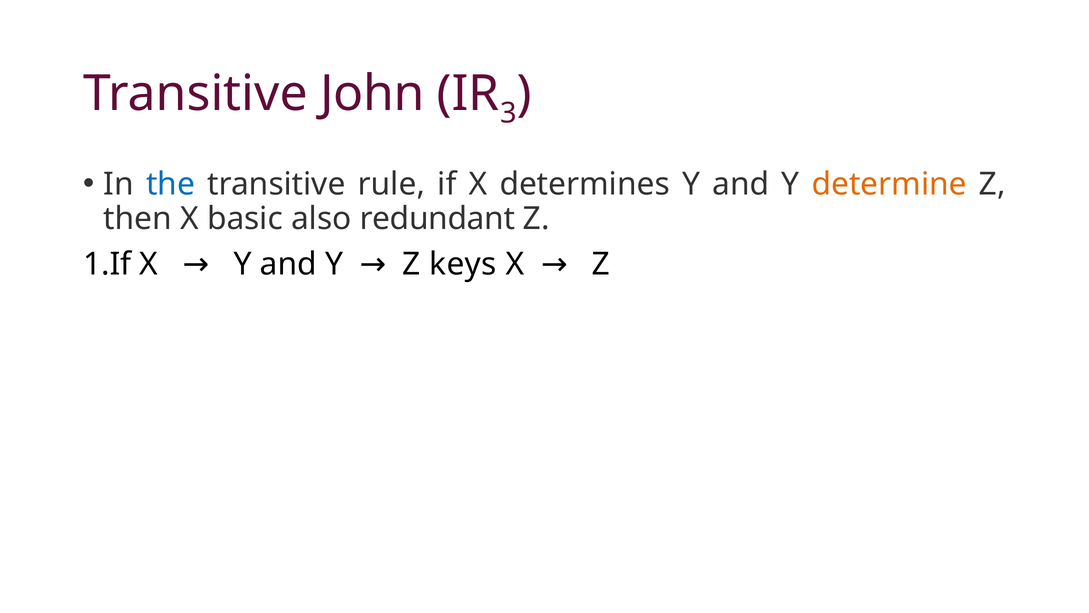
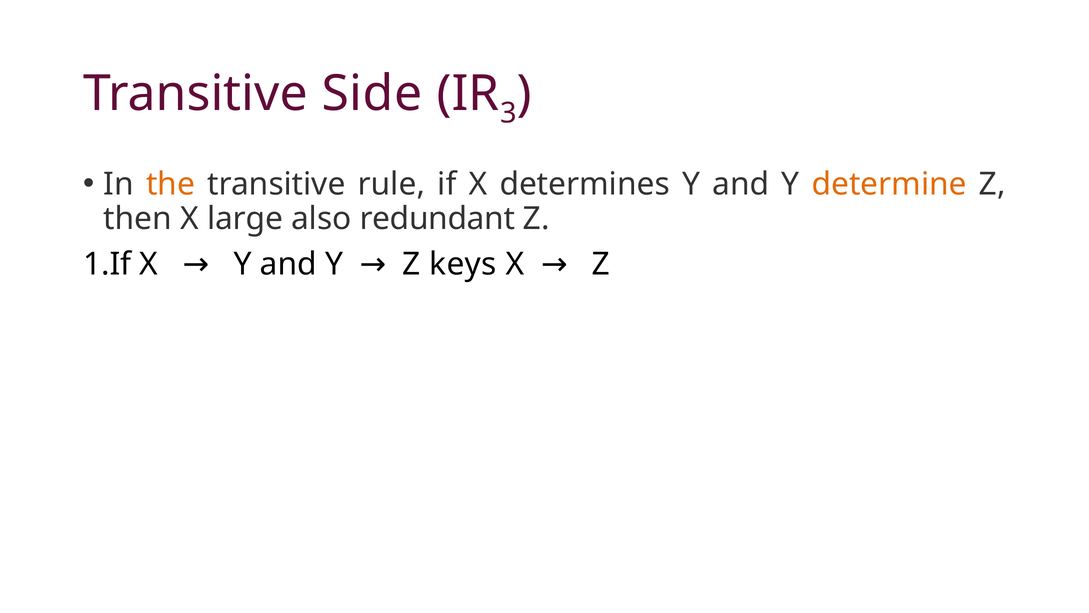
John: John -> Side (372, 94)
the colour: blue -> orange (171, 184)
basic: basic -> large (245, 218)
